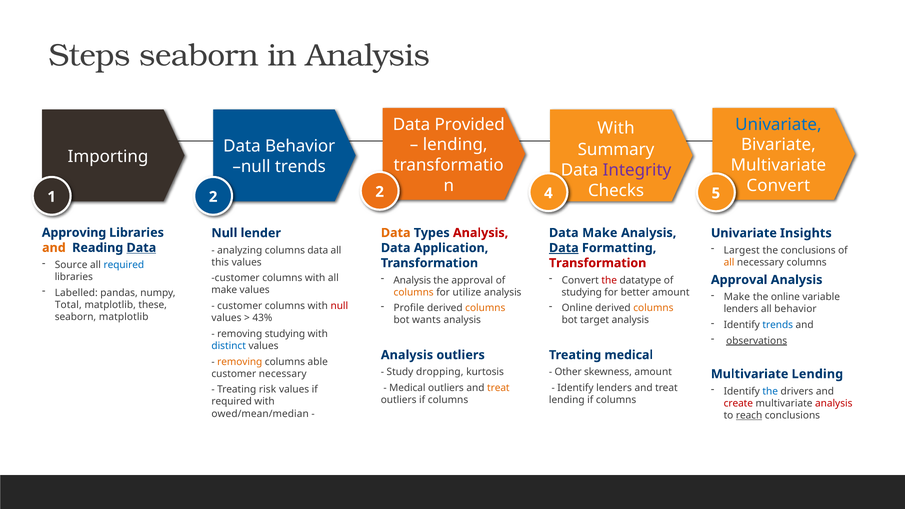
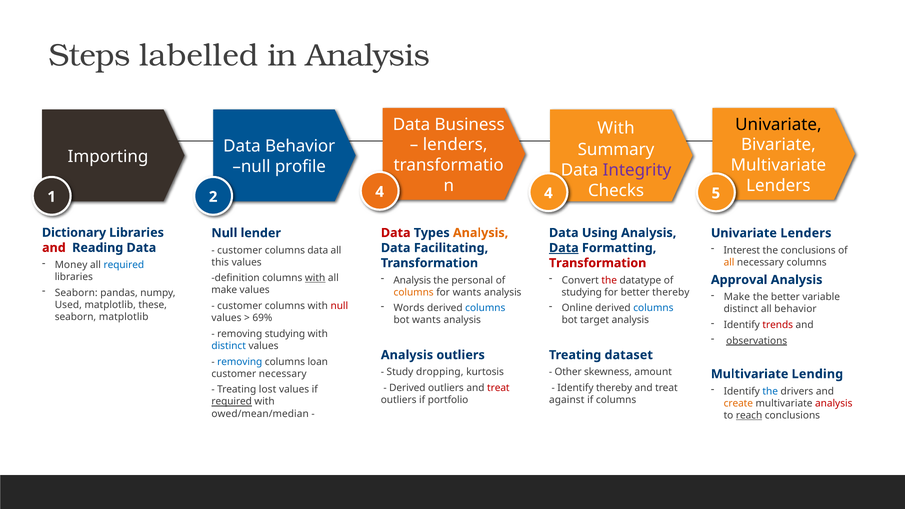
Steps seaborn: seaborn -> labelled (199, 56)
Provided: Provided -> Business (470, 124)
Univariate colour: blue -> black (778, 124)
lending: lending -> lenders (455, 145)
null trends: trends -> profile (300, 167)
Convert: Convert -> Lenders (778, 186)
2 2: 2 -> 4 (380, 192)
Approving: Approving -> Dictionary (74, 233)
Data colour: orange -> red (396, 233)
Analysis colour: red -> orange (481, 233)
Data Make: Make -> Using (600, 233)
Univariate Insights: Insights -> Lenders (806, 233)
Largest: Largest -> Interest (742, 250)
and colour: orange -> red (54, 248)
Data underline: present -> none (141, 248)
Application: Application -> Facilitating (451, 248)
analyzing: analyzing -> customer (240, 250)
Source: Source -> Money (71, 265)
the approval: approval -> personal (472, 280)
customer: customer -> definition (236, 278)
with underline: none -> present (315, 278)
Labelled: Labelled -> Seaborn (76, 293)
for utilize: utilize -> wants (467, 292)
better amount: amount -> thereby (671, 292)
the online: online -> better (785, 297)
Total: Total -> Used (68, 305)
Profile: Profile -> Words (409, 308)
columns colour: orange -> blue (485, 308)
columns colour: orange -> blue (653, 308)
lenders: lenders -> distinct (741, 309)
43%: 43% -> 69% (262, 318)
trends colour: blue -> red (778, 325)
Treating medical: medical -> dataset (629, 355)
removing colour: orange -> blue (240, 362)
able: able -> loan (318, 362)
Medical: Medical -> Derived (407, 388)
treat colour: orange -> red (498, 388)
Identify lenders: lenders -> thereby (614, 388)
risk: risk -> lost (268, 390)
outliers if columns: columns -> portfolio (448, 400)
lending: lending -> against (567, 400)
required underline: none -> present (232, 402)
create colour: red -> orange (738, 403)
